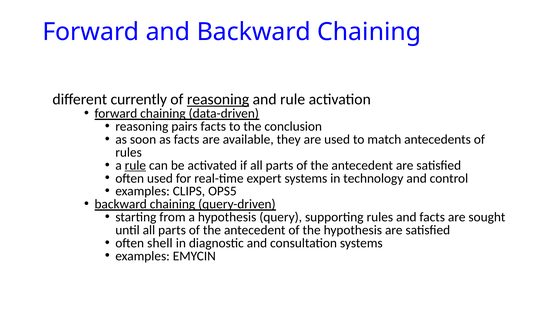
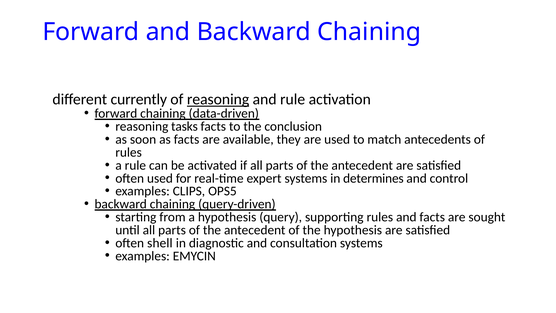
pairs: pairs -> tasks (184, 126)
rule underline: present -> none (135, 165)
technology: technology -> determines (373, 178)
